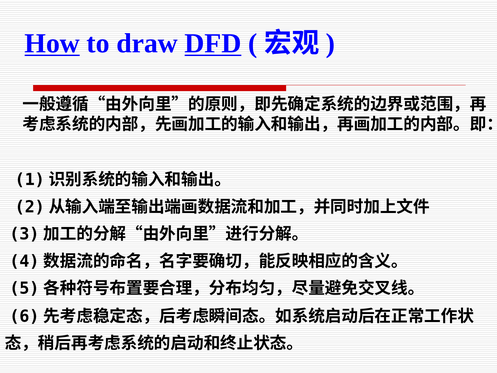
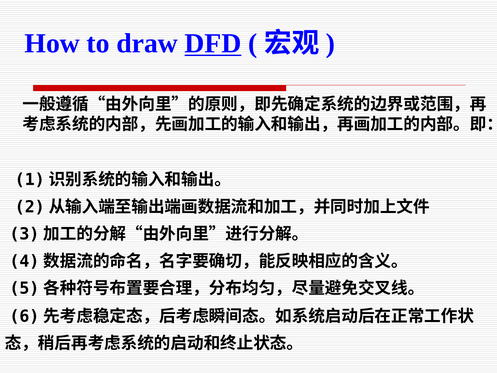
How underline: present -> none (52, 43)
